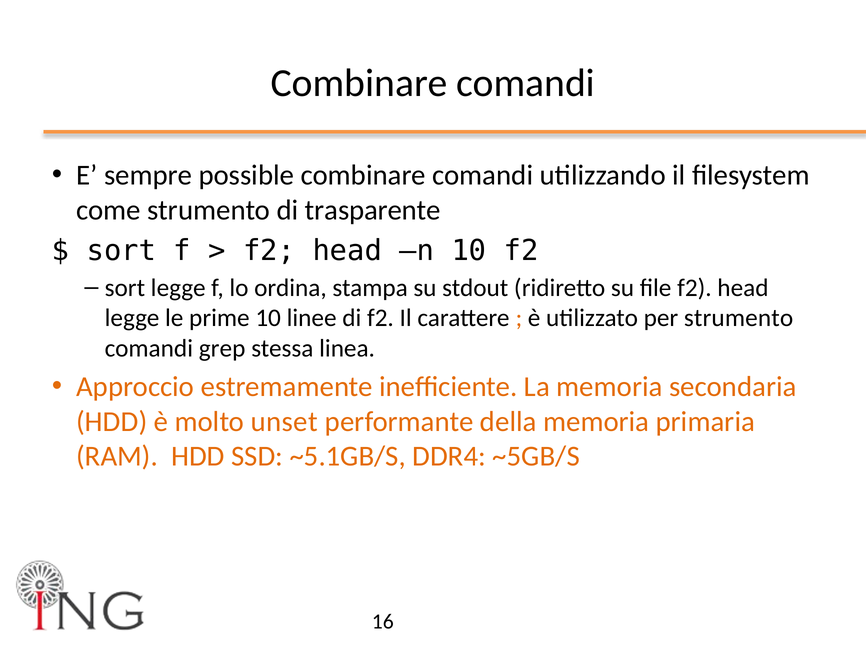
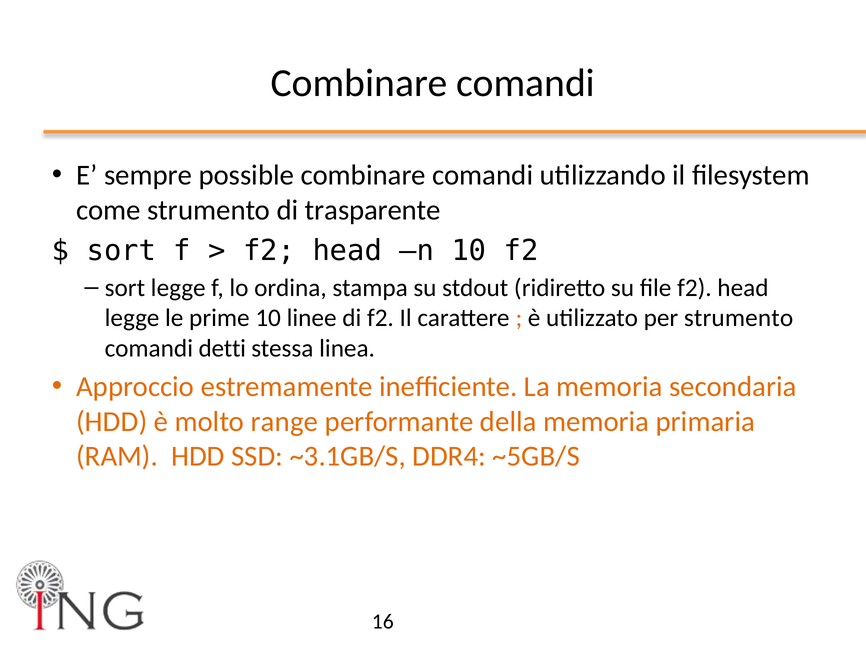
grep: grep -> detti (222, 348)
unset: unset -> range (284, 421)
~5.1GB/S: ~5.1GB/S -> ~3.1GB/S (348, 456)
